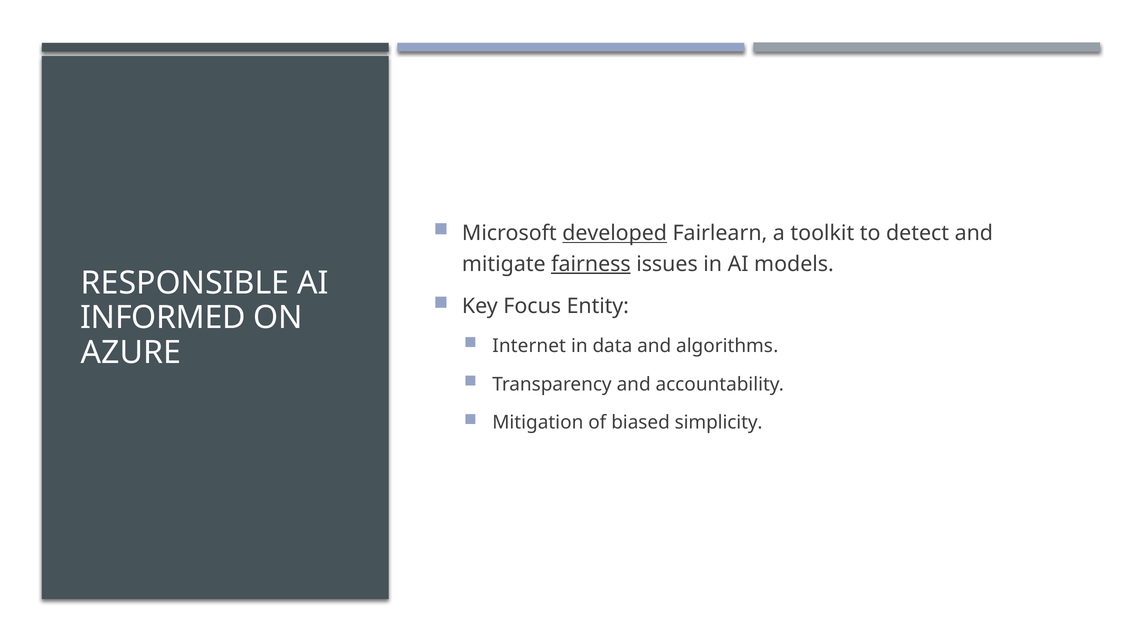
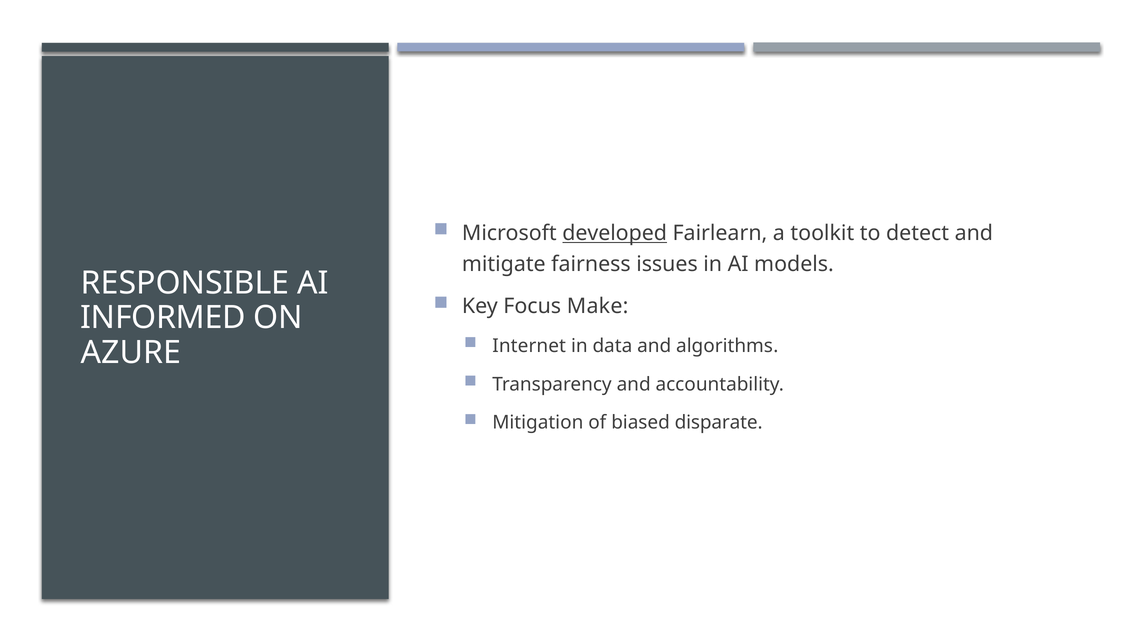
fairness underline: present -> none (591, 264)
Entity: Entity -> Make (598, 306)
simplicity: simplicity -> disparate (719, 422)
